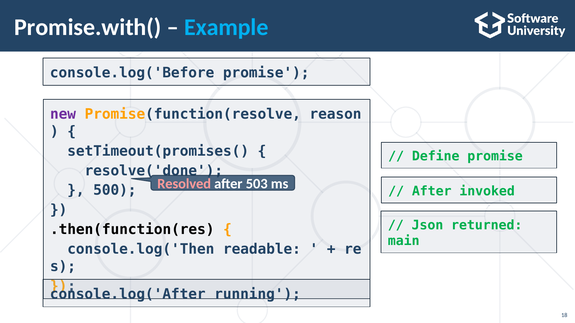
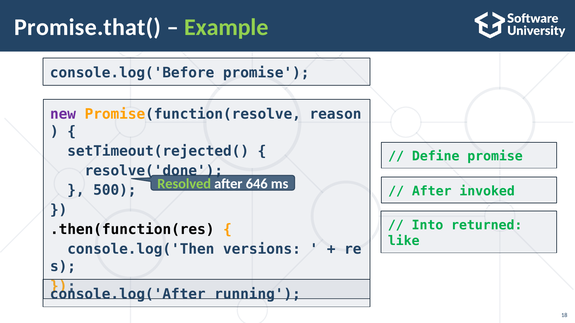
Promise.with(: Promise.with( -> Promise.that( (88, 27)
Example colour: light blue -> light green (226, 27)
setTimeout(promises(: setTimeout(promises( -> setTimeout(rejected( (158, 151)
Resolved colour: pink -> light green (184, 184)
503: 503 -> 646 (257, 184)
Json: Json -> Into (427, 225)
main: main -> like (404, 241)
readable: readable -> versions (262, 249)
